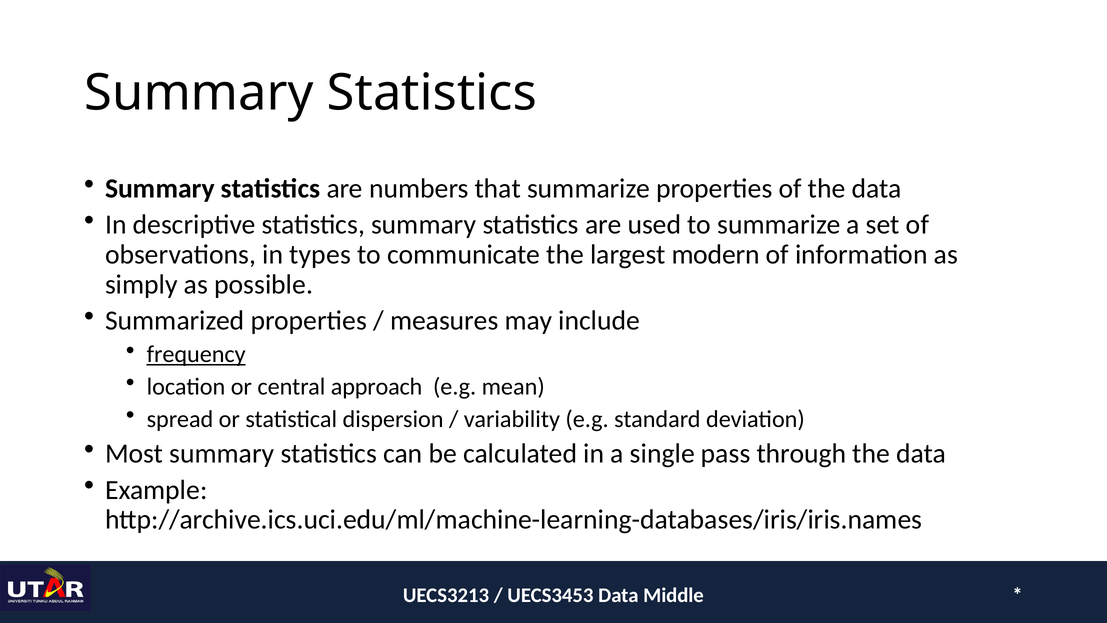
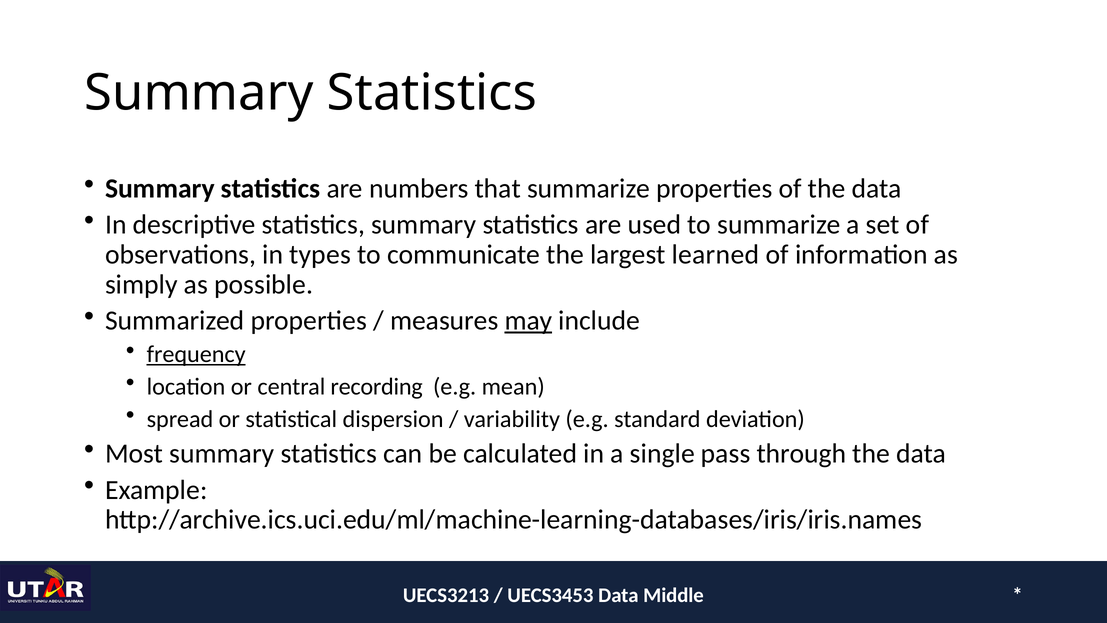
modern: modern -> learned (715, 254)
may underline: none -> present (528, 320)
approach: approach -> recording (377, 387)
